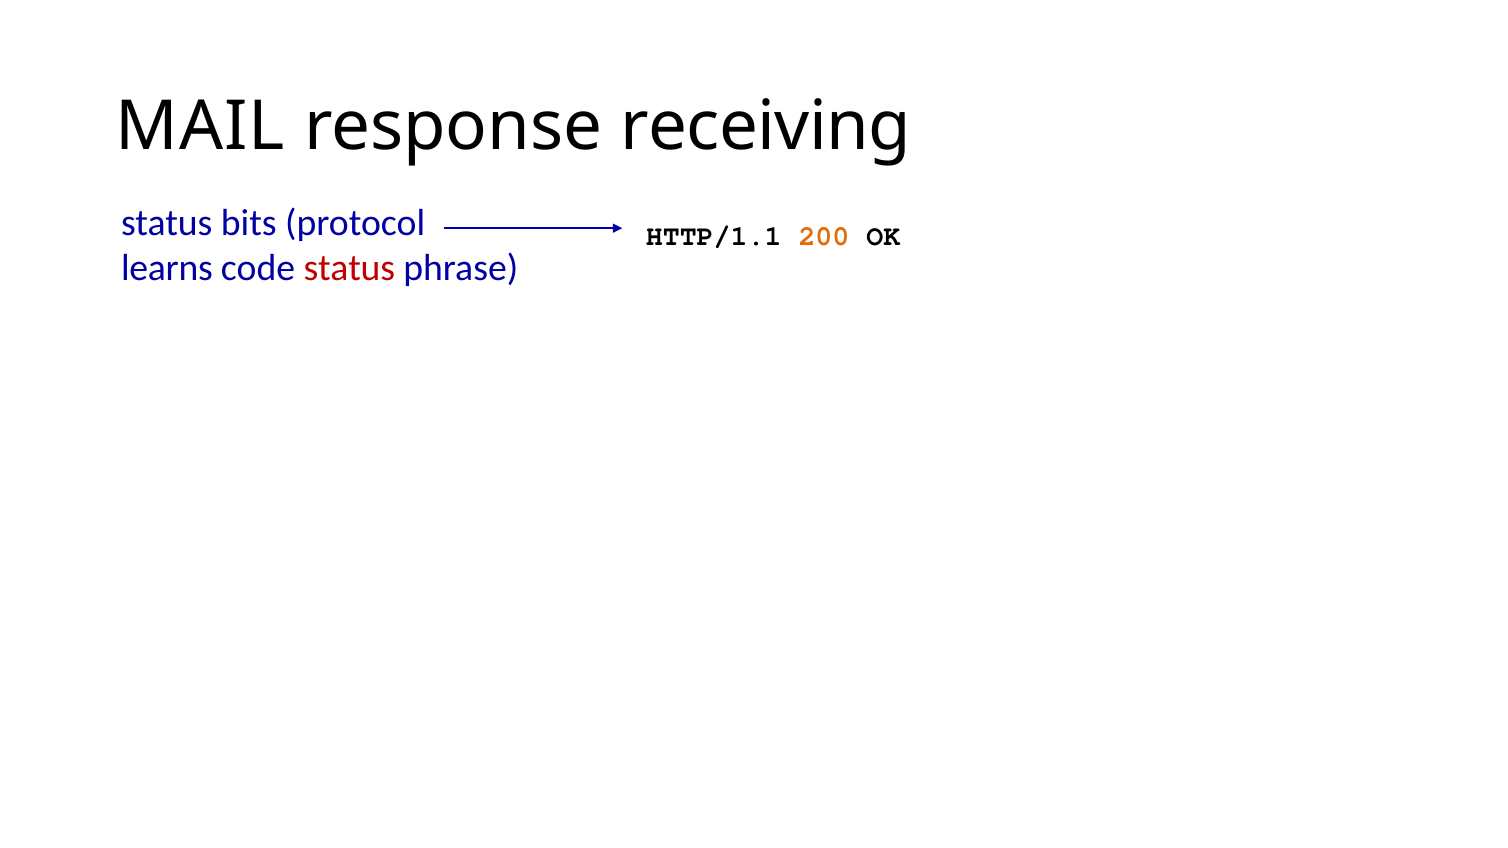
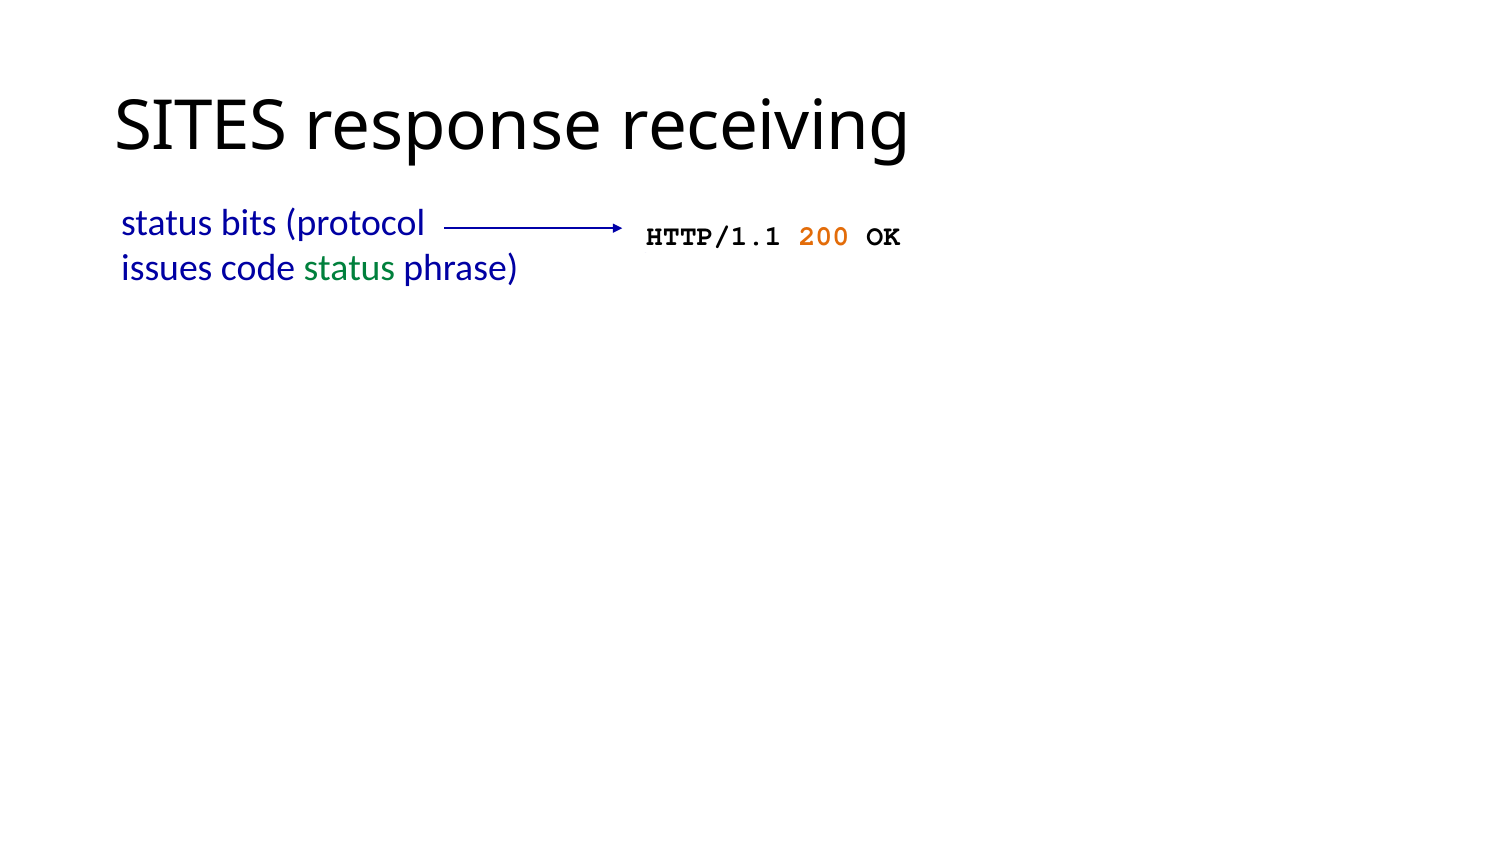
MAIL: MAIL -> SITES (201, 127)
learns: learns -> issues (167, 268)
status colour: red -> green (349, 268)
